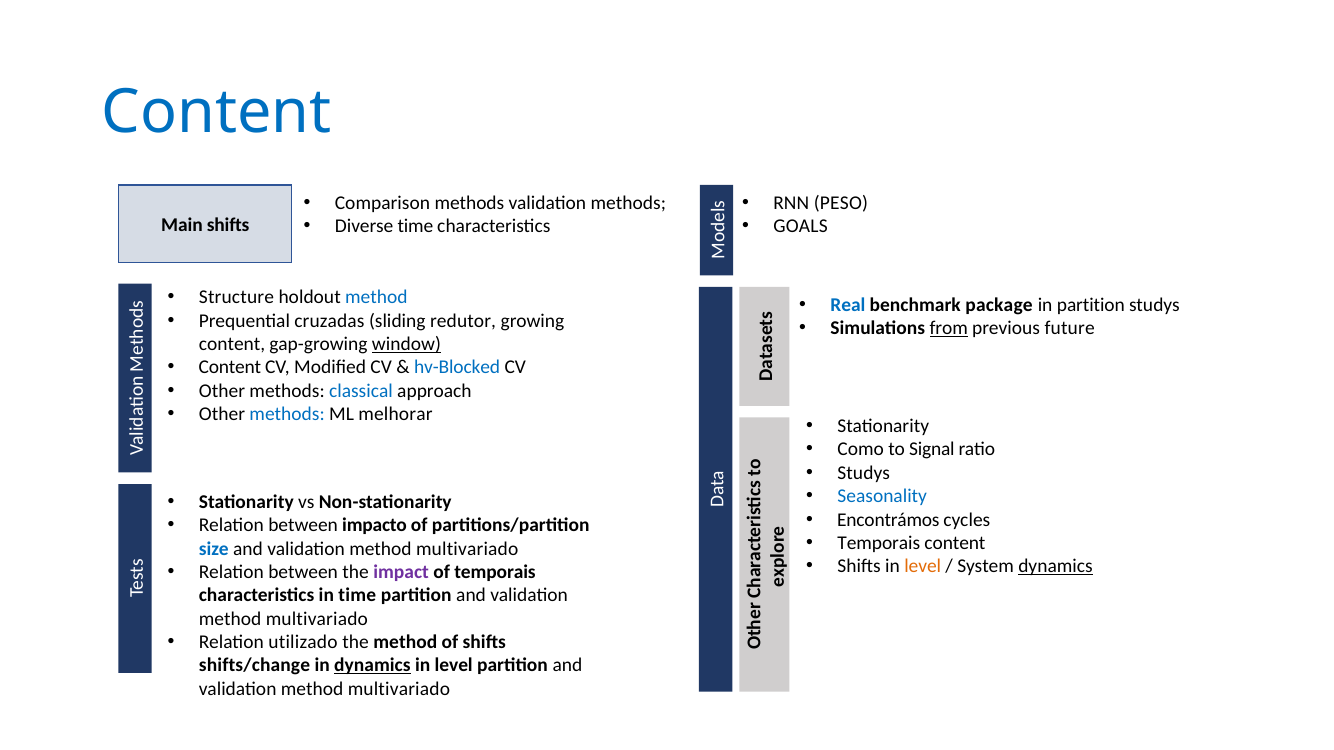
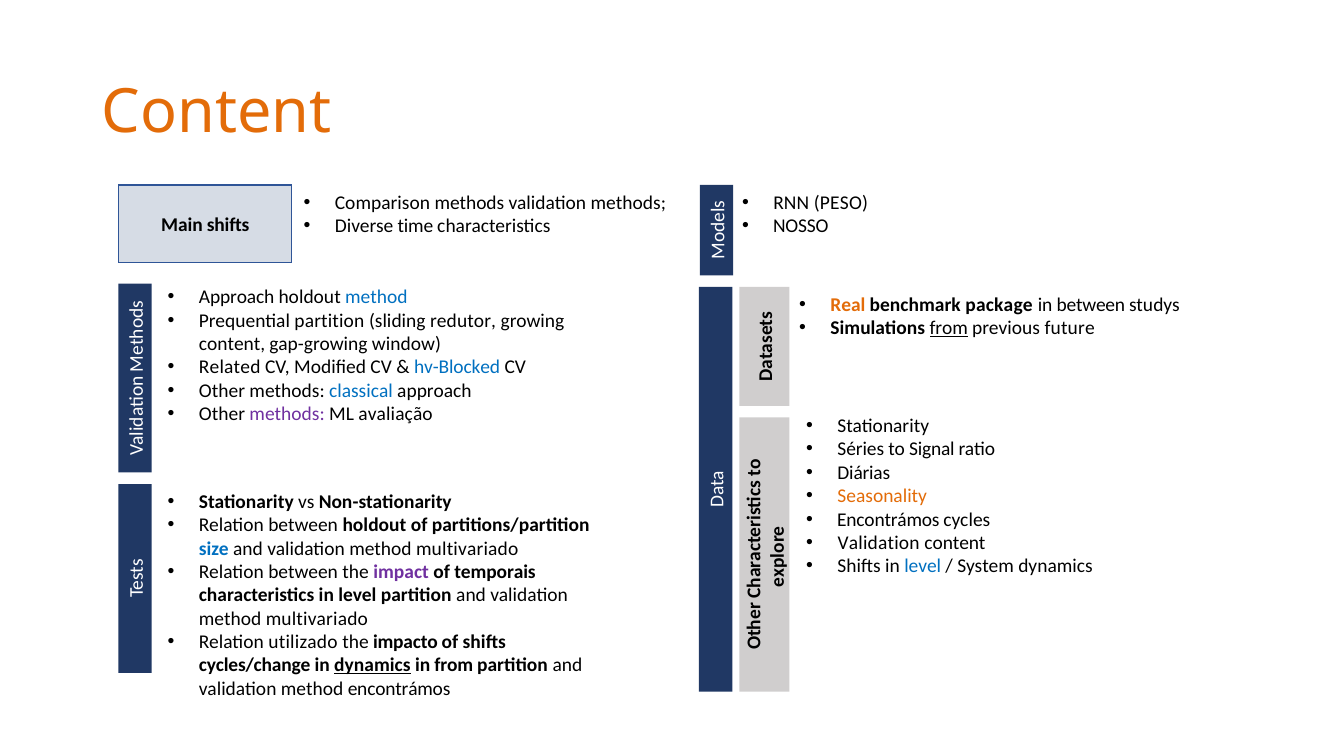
Content colour: blue -> orange (217, 112)
GOALS: GOALS -> NOSSO (801, 226)
Real colour: blue -> orange (848, 305)
in partition: partition -> between (1091, 305)
Structure: Structure -> Approach (237, 298)
Prequential cruzadas: cruzadas -> partition (329, 321)
window underline: present -> none (406, 344)
Content: Content -> Related (230, 368)
methods colour: blue -> purple (287, 414)
melhorar: melhorar -> avaliação (396, 414)
Como: Como -> Séries (861, 450)
Studys: Studys -> Diárias (864, 473)
Seasonality colour: blue -> orange (882, 497)
between impacto: impacto -> holdout (374, 526)
Temporais: Temporais -> Validation (879, 543)
level colour: orange -> blue (923, 567)
dynamics underline: present -> none (1055, 567)
characteristics in time: time -> level (357, 596)
the method: method -> impacto (405, 642)
shifts/change: shifts/change -> cycles/change (255, 666)
level: level -> from (454, 666)
multivariado: multivariado -> encontrámos (399, 689)
